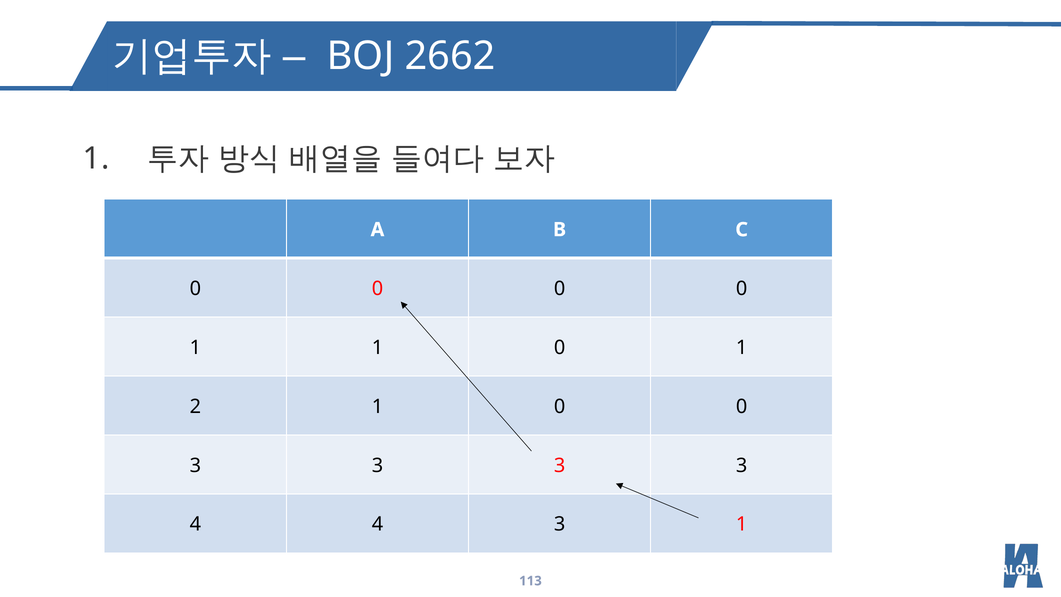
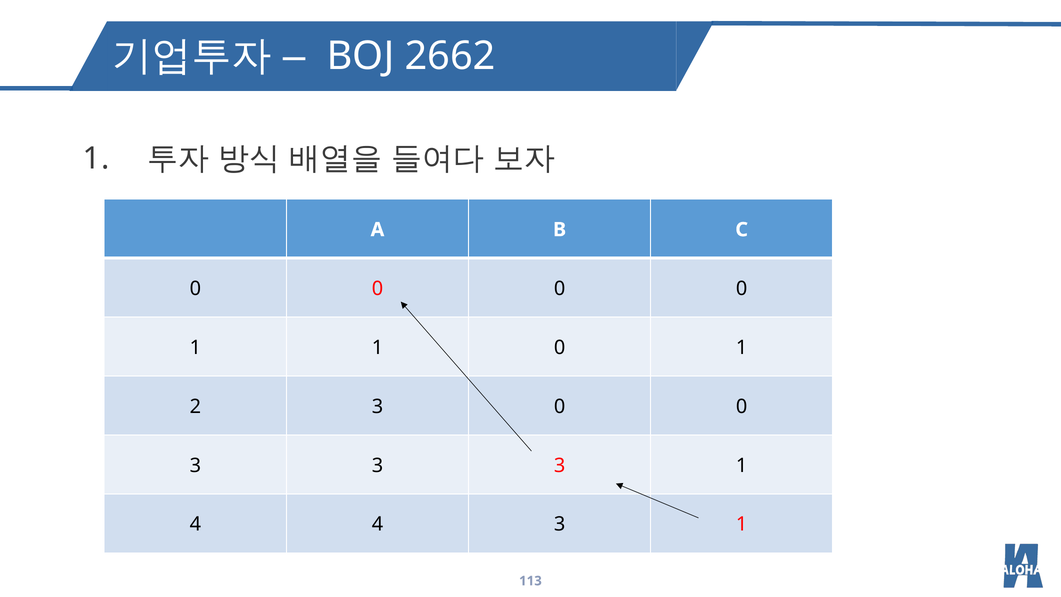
2 1: 1 -> 3 (377, 406)
3 3 3 3: 3 -> 1 (742, 465)
